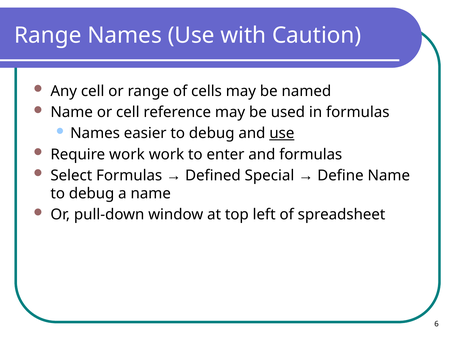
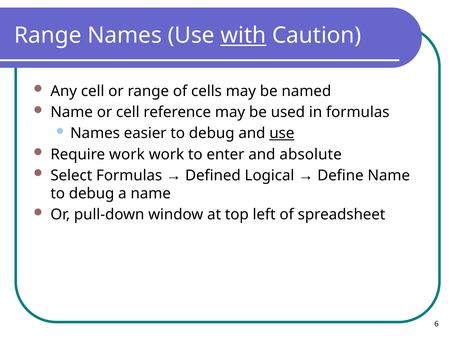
with underline: none -> present (243, 35)
and formulas: formulas -> absolute (311, 154)
Special: Special -> Logical (269, 175)
